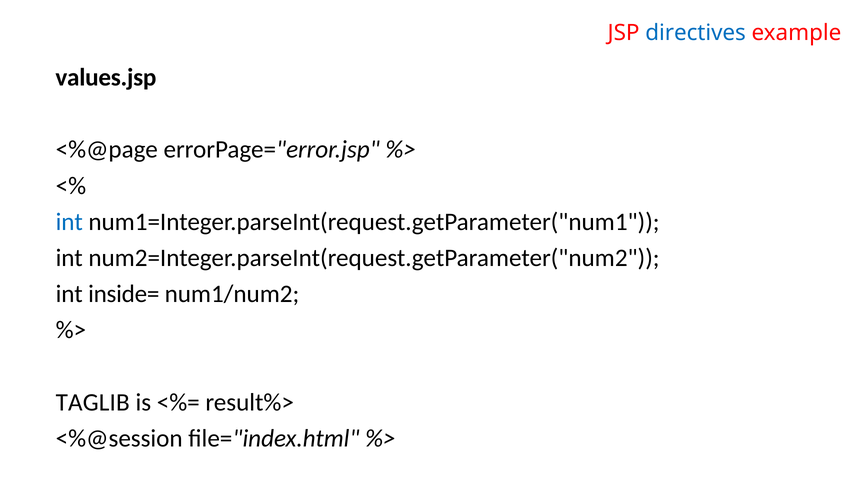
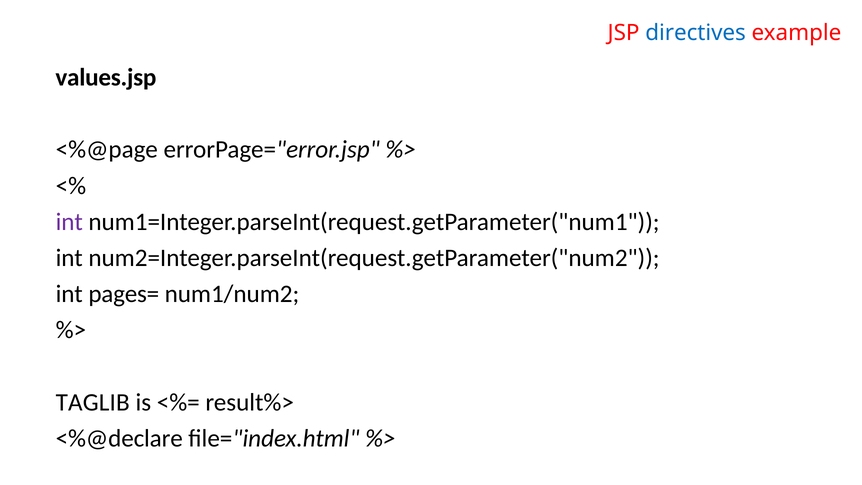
int colour: blue -> purple (69, 222)
inside=: inside= -> pages= (124, 294)
<%@session: <%@session -> <%@declare (119, 438)
